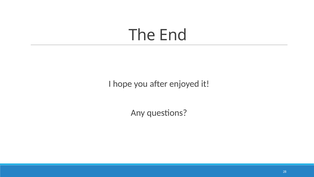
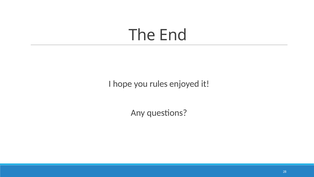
after: after -> rules (159, 84)
